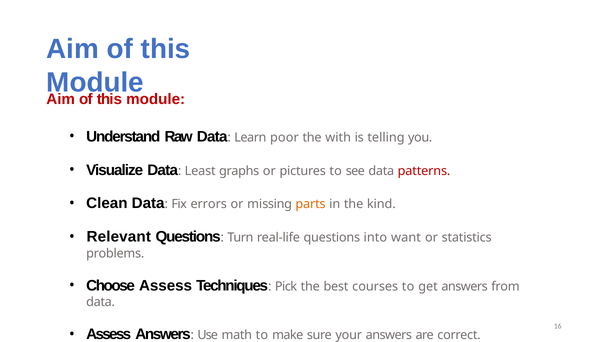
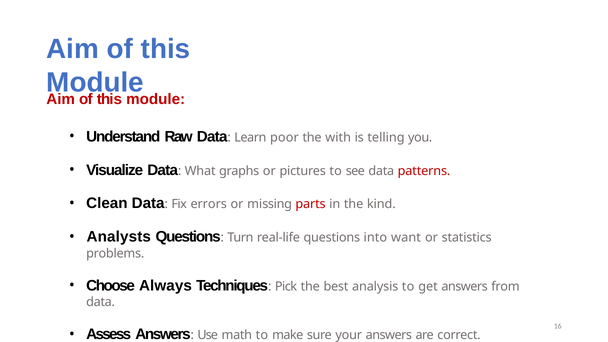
Least: Least -> What (200, 171)
parts colour: orange -> red (311, 204)
Relevant: Relevant -> Analysts (119, 237)
Choose Assess: Assess -> Always (165, 286)
courses: courses -> analysis (375, 286)
